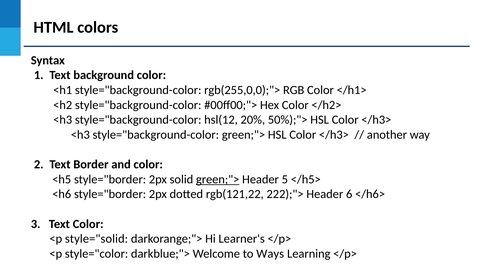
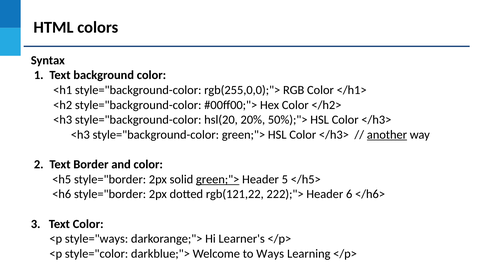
hsl(12: hsl(12 -> hsl(20 (221, 120)
another underline: none -> present (387, 135)
style="solid: style="solid -> style="ways (97, 239)
